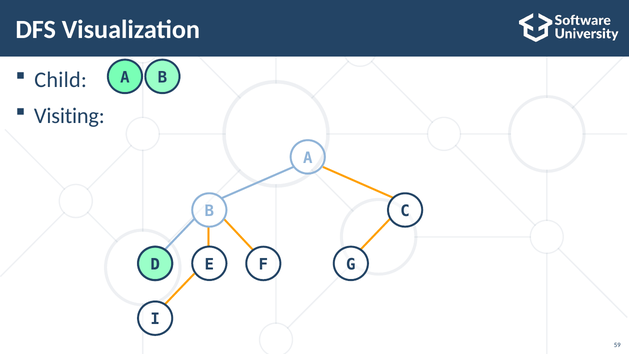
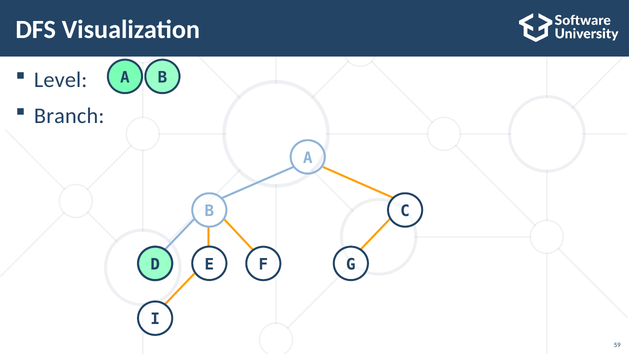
Child: Child -> Level (61, 80)
Visiting: Visiting -> Branch (69, 116)
